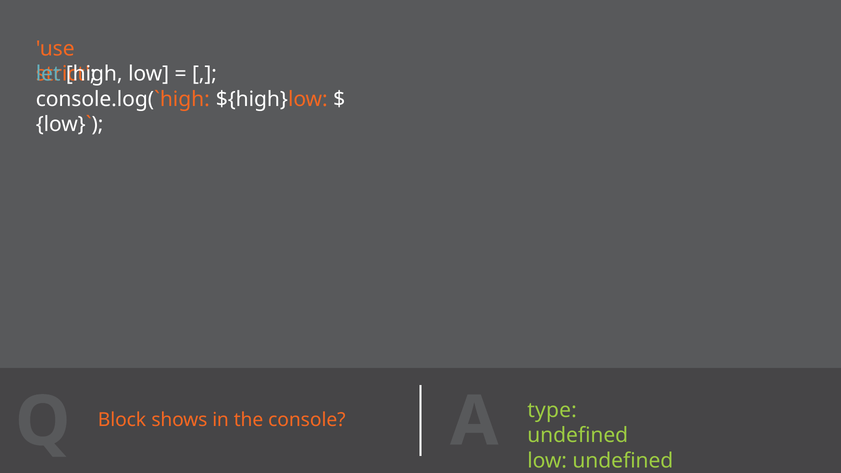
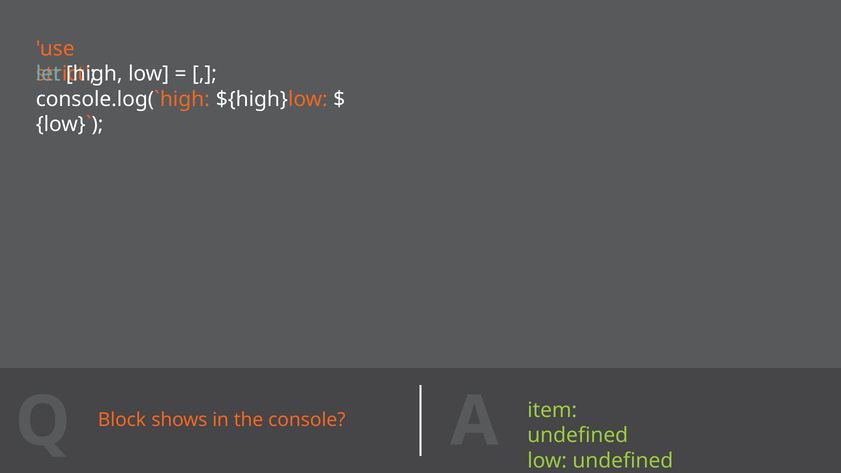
type: type -> item (552, 410)
